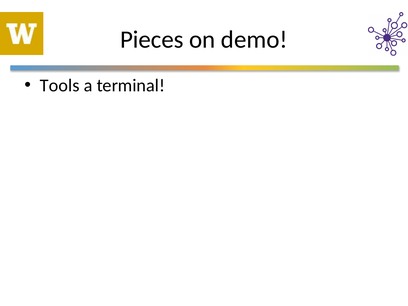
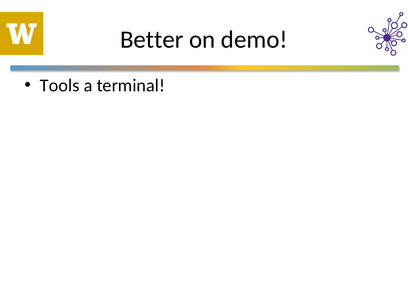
Pieces: Pieces -> Better (152, 39)
